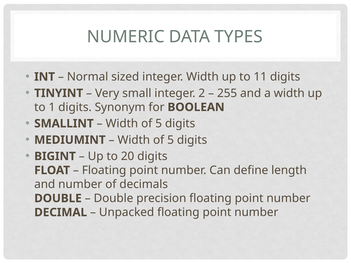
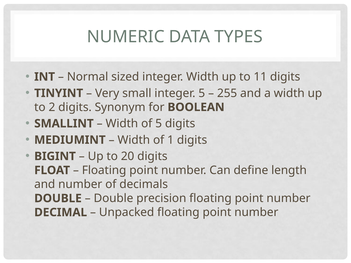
integer 2: 2 -> 5 (202, 93)
1: 1 -> 2 (52, 107)
5: 5 -> 1 (171, 140)
